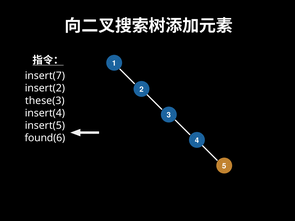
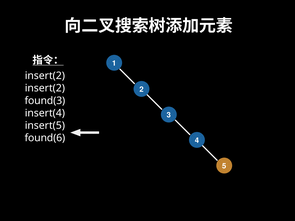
insert(7: insert(7 -> insert(2 (45, 76)
these(3: these(3 -> found(3 (45, 101)
